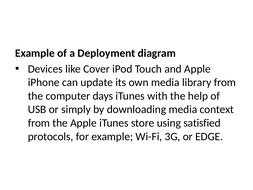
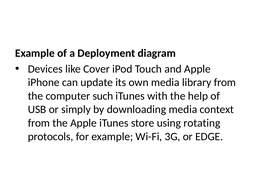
days: days -> such (103, 96)
satisfied: satisfied -> rotating (202, 123)
